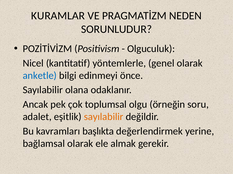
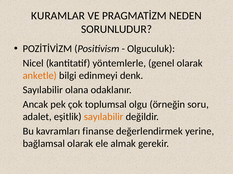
anketle colour: blue -> orange (40, 76)
önce: önce -> denk (132, 76)
başlıkta: başlıkta -> finanse (98, 132)
